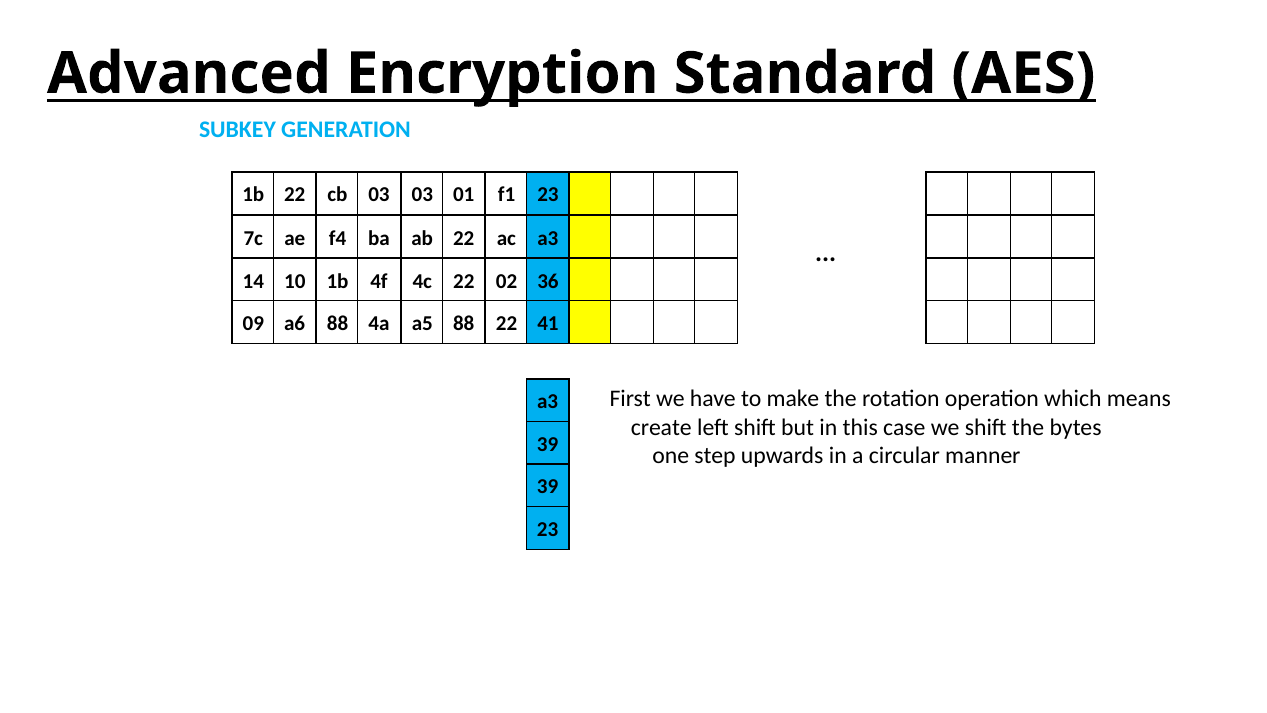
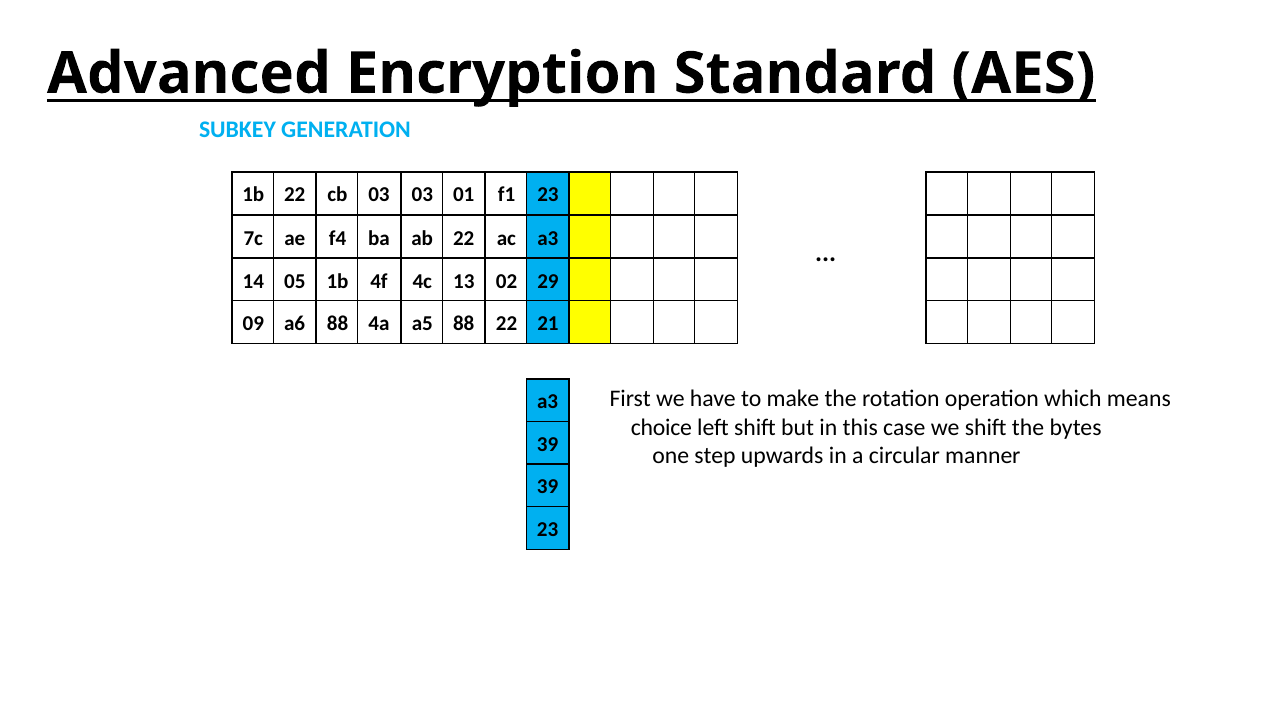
10: 10 -> 05 (295, 281)
4c 22: 22 -> 13 (464, 281)
36: 36 -> 29 (548, 281)
41: 41 -> 21 (548, 323)
create: create -> choice (661, 427)
